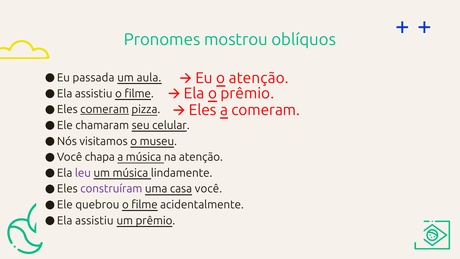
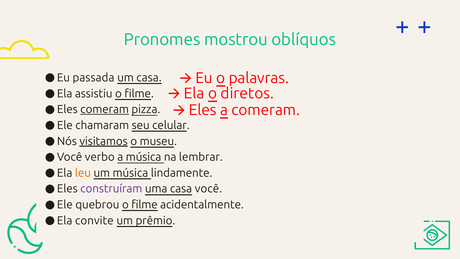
um aula: aula -> casa (149, 78)
o atenção: atenção -> palavras (259, 78)
o prêmio: prêmio -> diretos (247, 93)
visitamos underline: none -> present (104, 141)
chapa: chapa -> verbo (100, 157)
na atenção: atenção -> lembrar (201, 157)
leu colour: purple -> orange (83, 173)
assistiu: assistiu -> convite (94, 220)
